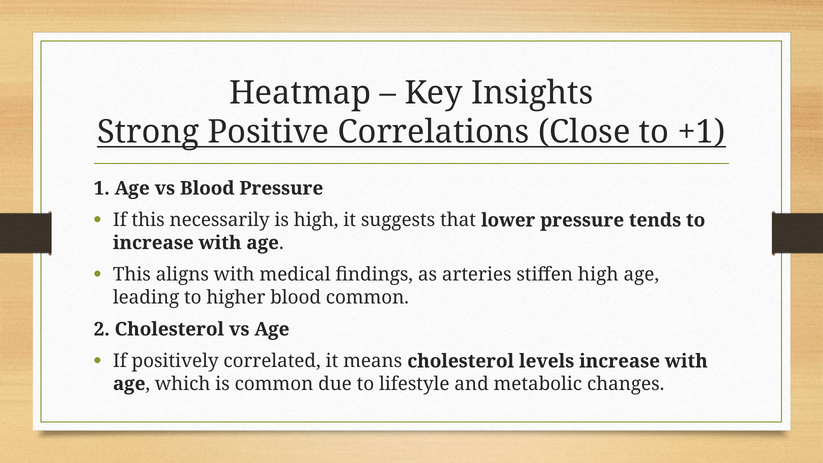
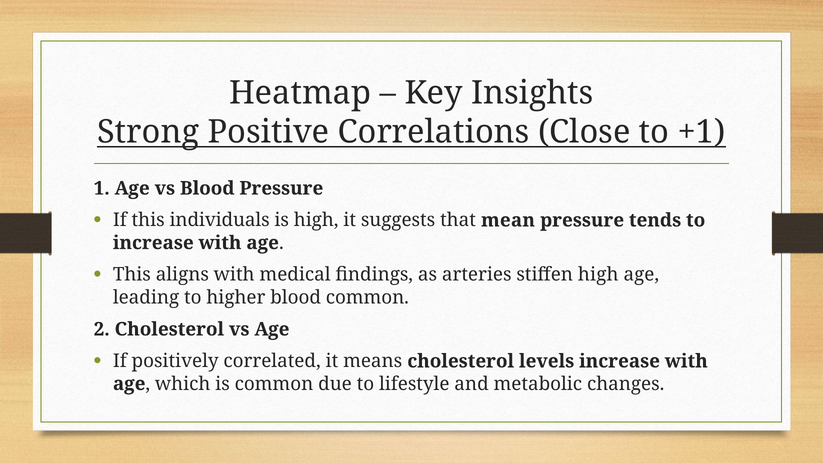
necessarily: necessarily -> individuals (220, 220)
lower: lower -> mean (508, 220)
